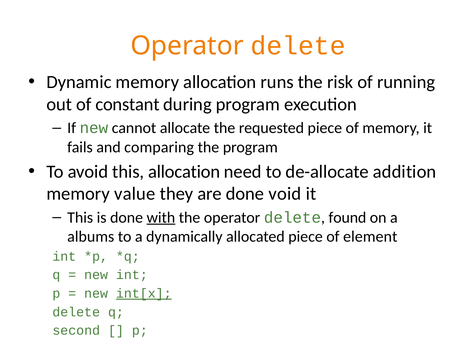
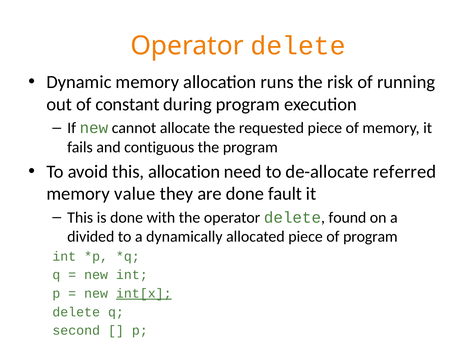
comparing: comparing -> contiguous (159, 147)
addition: addition -> referred (405, 172)
void: void -> fault (285, 194)
with underline: present -> none (161, 217)
albums: albums -> divided (91, 237)
of element: element -> program (370, 237)
